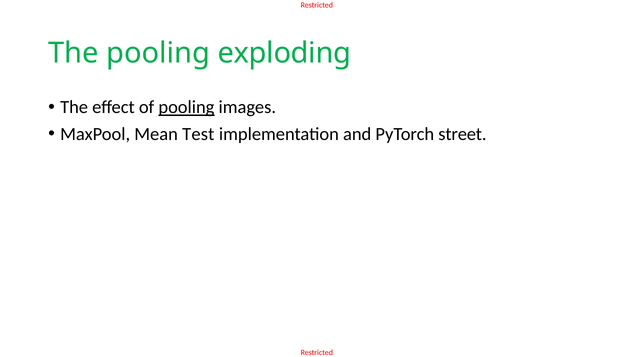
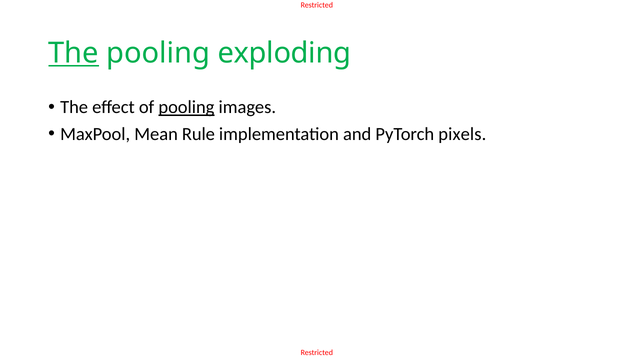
The underline: none -> present (74, 53)
Test: Test -> Rule (198, 134)
street: street -> pixels (462, 134)
